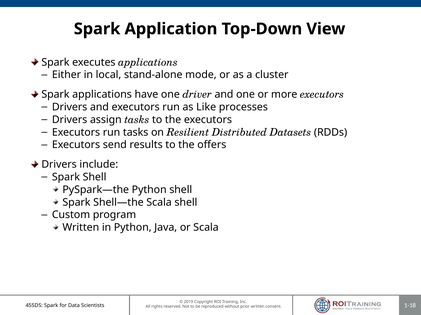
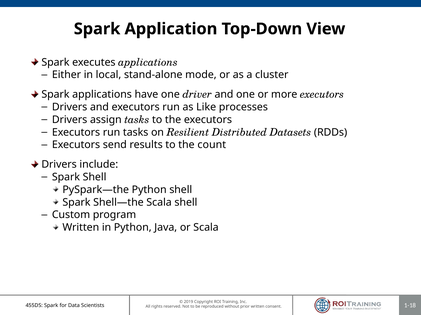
offers: offers -> count (212, 145)
